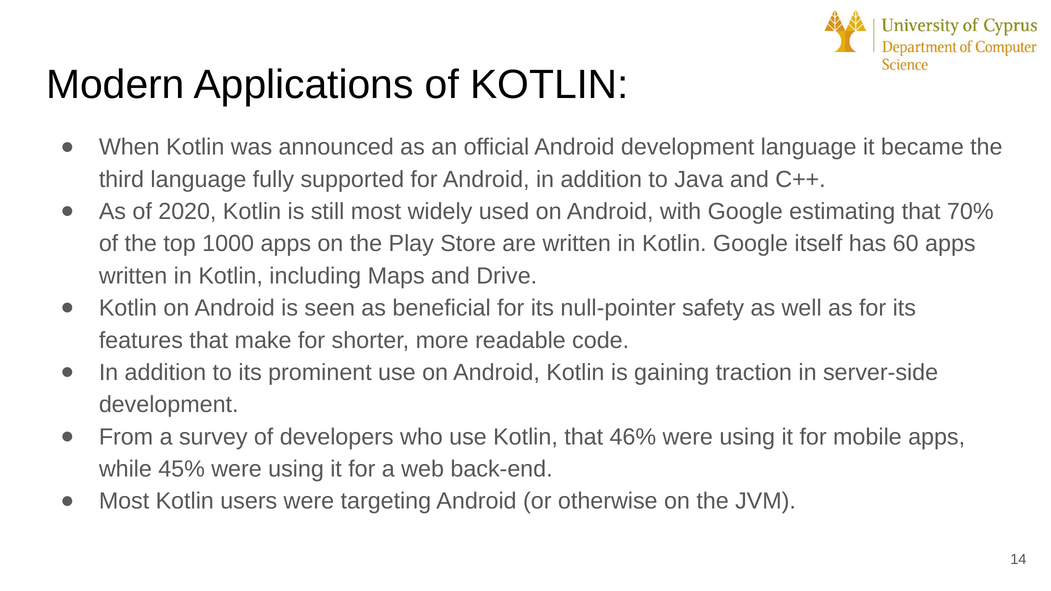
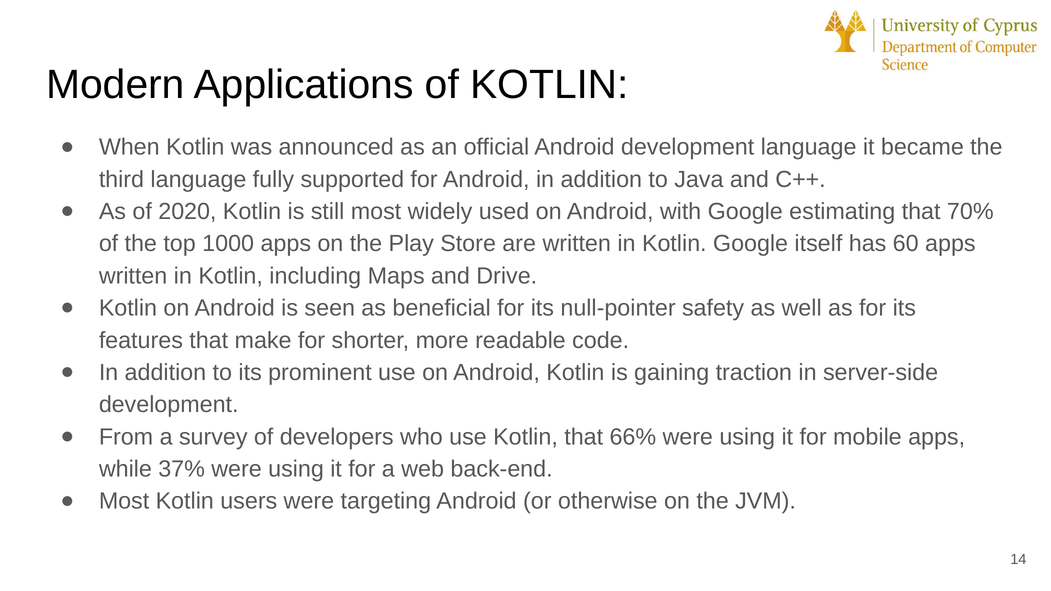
46%: 46% -> 66% (633, 437)
45%: 45% -> 37% (182, 469)
